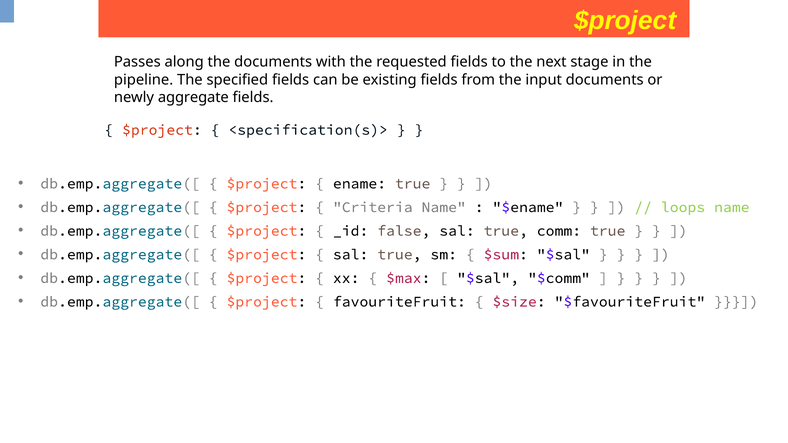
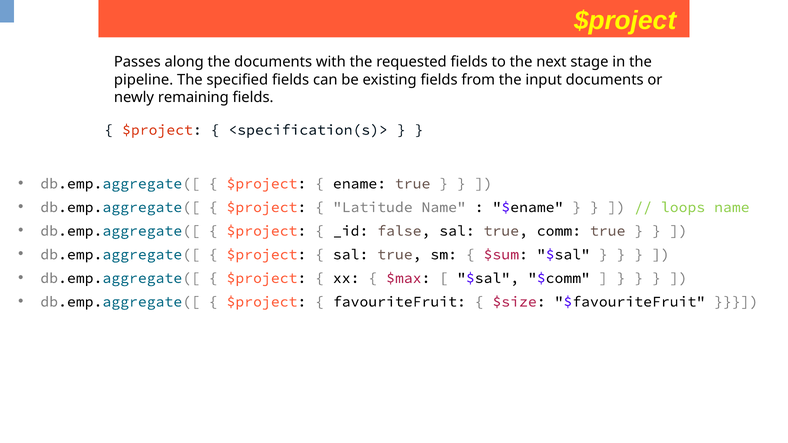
aggregate: aggregate -> remaining (193, 98)
Criteria: Criteria -> Latitude (373, 207)
